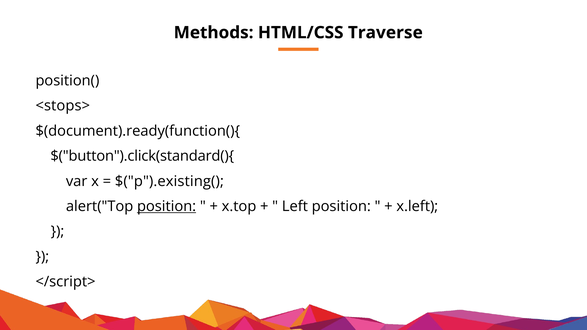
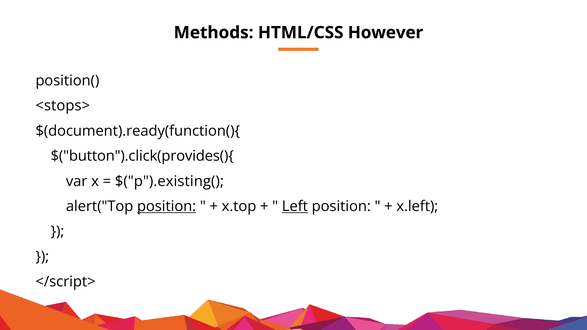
Traverse: Traverse -> However (386, 33)
$("button").click(standard(){: $("button").click(standard(){ -> $("button").click(provides(){ (142, 156)
Left underline: none -> present (295, 206)
